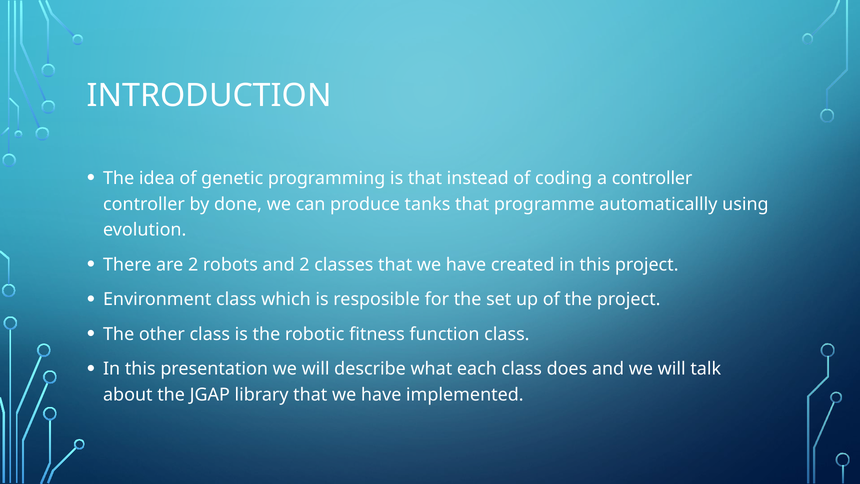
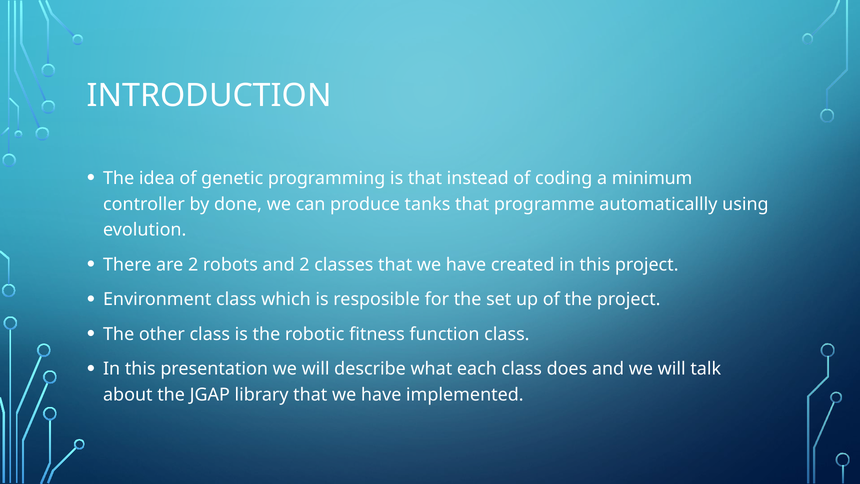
a controller: controller -> minimum (652, 178)
